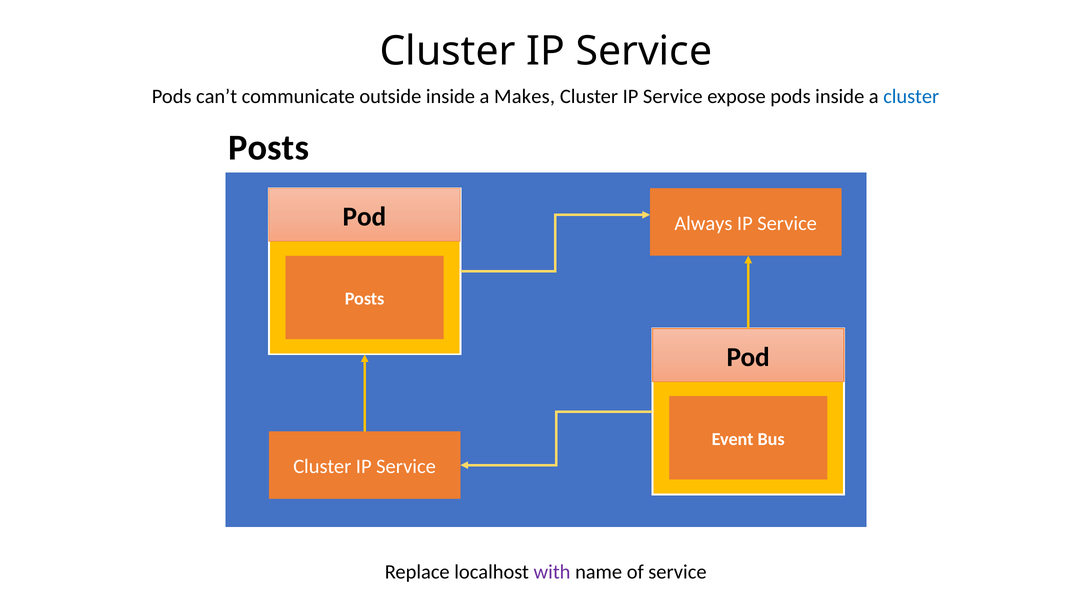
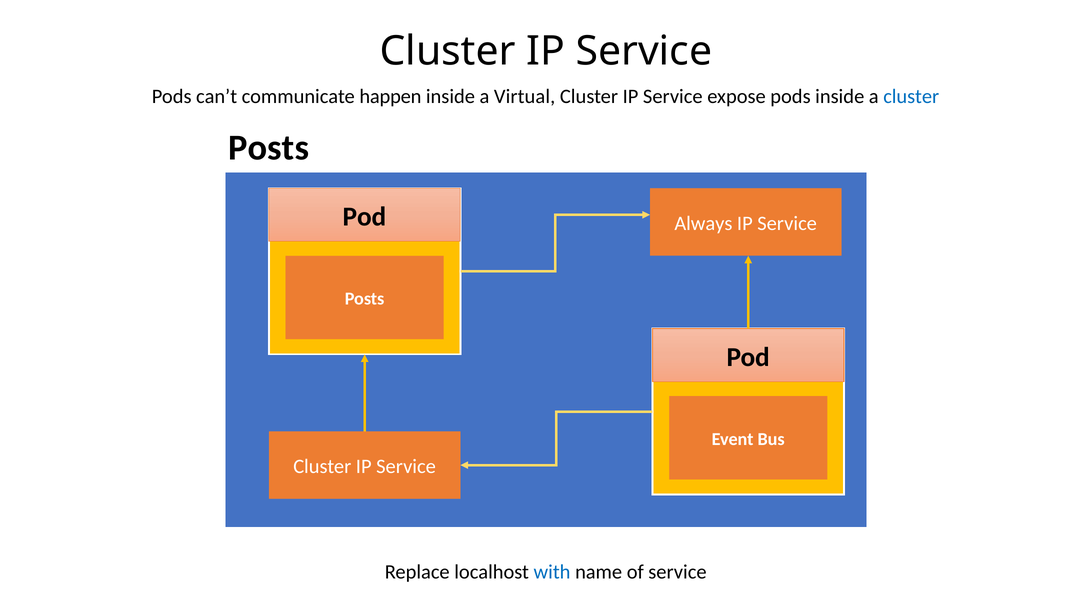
outside: outside -> happen (390, 97)
Makes: Makes -> Virtual (525, 97)
with colour: purple -> blue (552, 572)
